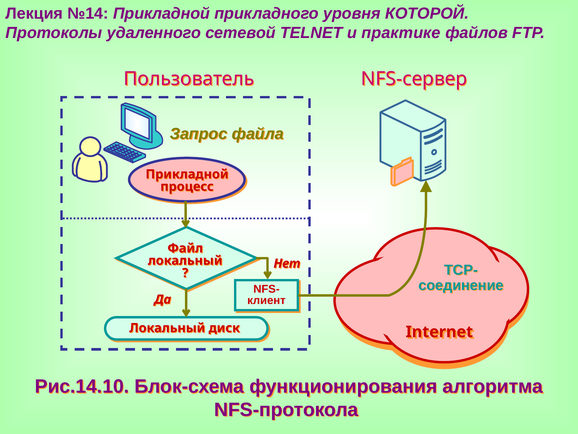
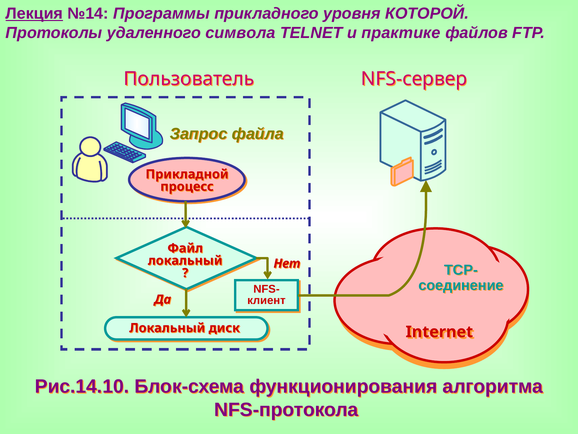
Лекция underline: none -> present (34, 14)
№14 Прикладной: Прикладной -> Программы (161, 14)
сетевой: сетевой -> символа (240, 33)
